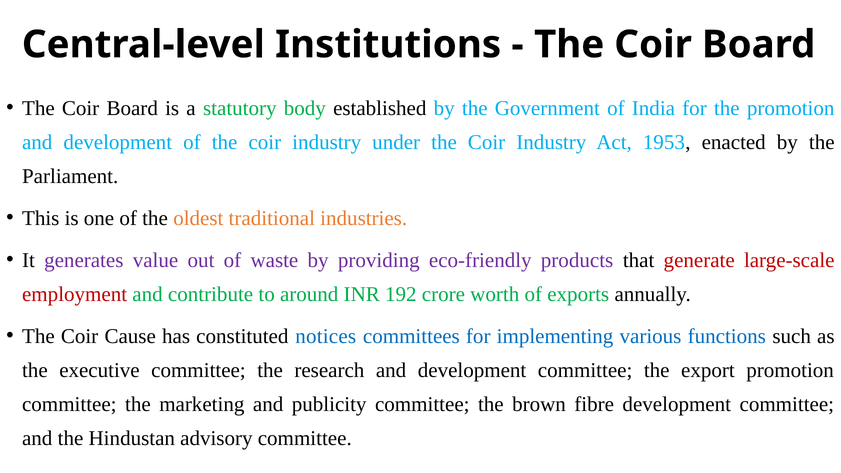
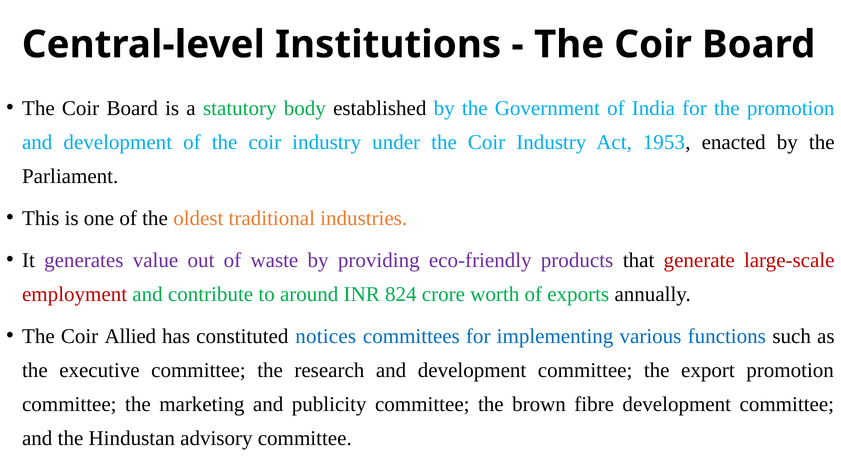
192: 192 -> 824 (401, 294)
Cause: Cause -> Allied (130, 336)
